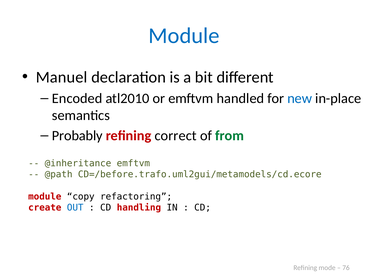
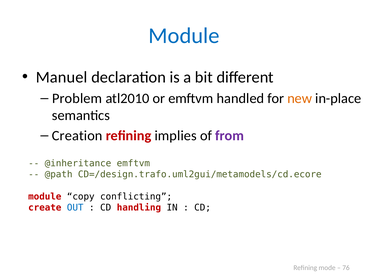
Encoded: Encoded -> Problem (77, 98)
new colour: blue -> orange (300, 98)
Probably: Probably -> Creation (77, 136)
correct: correct -> implies (176, 136)
from colour: green -> purple (230, 136)
CD=/before.trafo.uml2gui/metamodels/cd.ecore: CD=/before.trafo.uml2gui/metamodels/cd.ecore -> CD=/design.trafo.uml2gui/metamodels/cd.ecore (200, 174)
refactoring: refactoring -> conflicting (136, 196)
